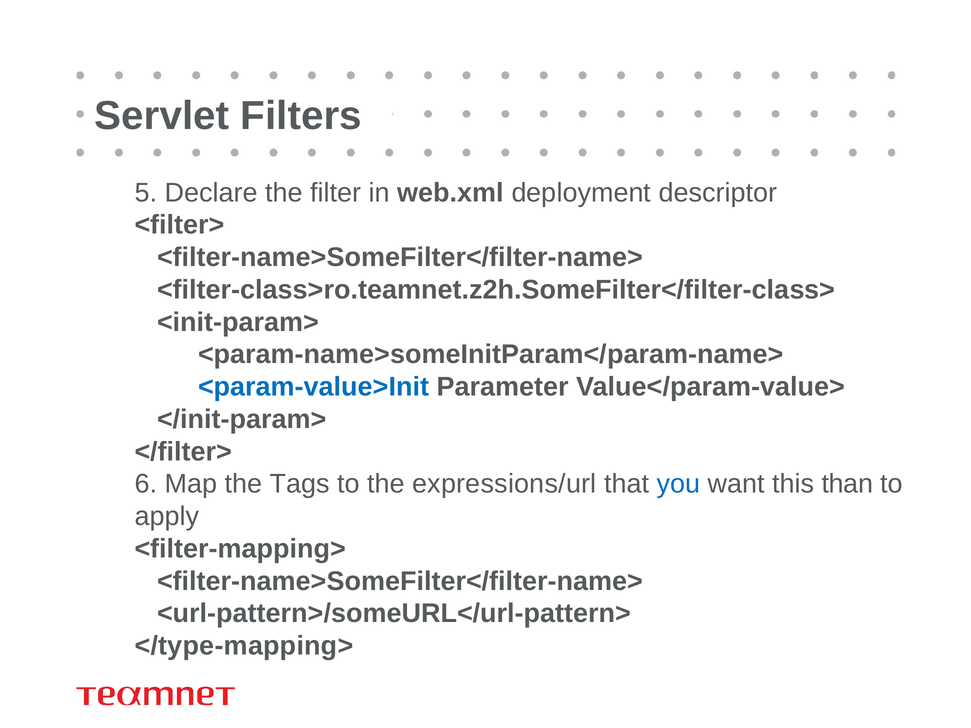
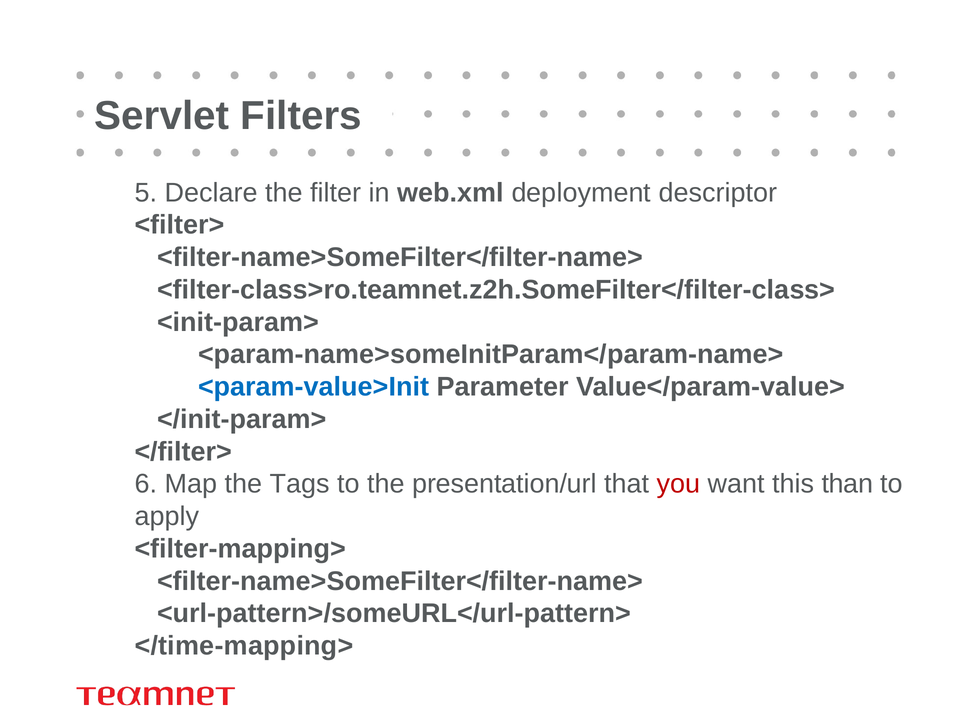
expressions/url: expressions/url -> presentation/url (504, 484)
you colour: blue -> red (678, 484)
</type-mapping>: </type-mapping> -> </time-mapping> (244, 646)
